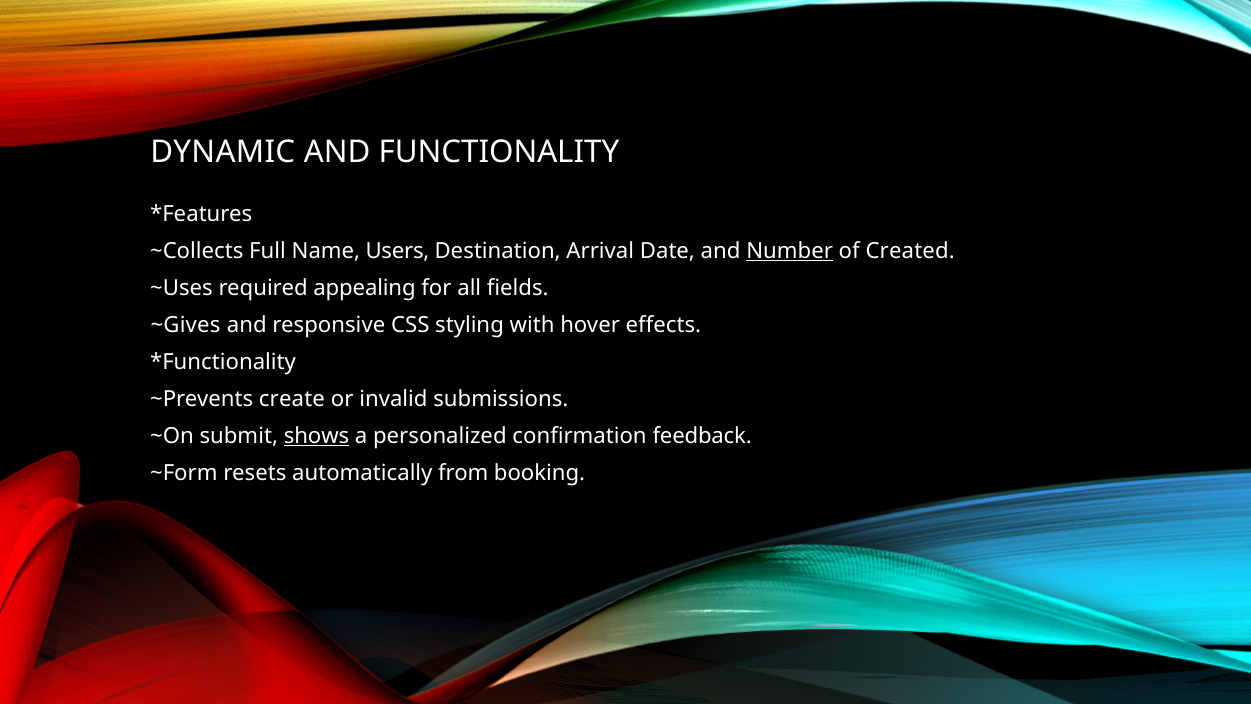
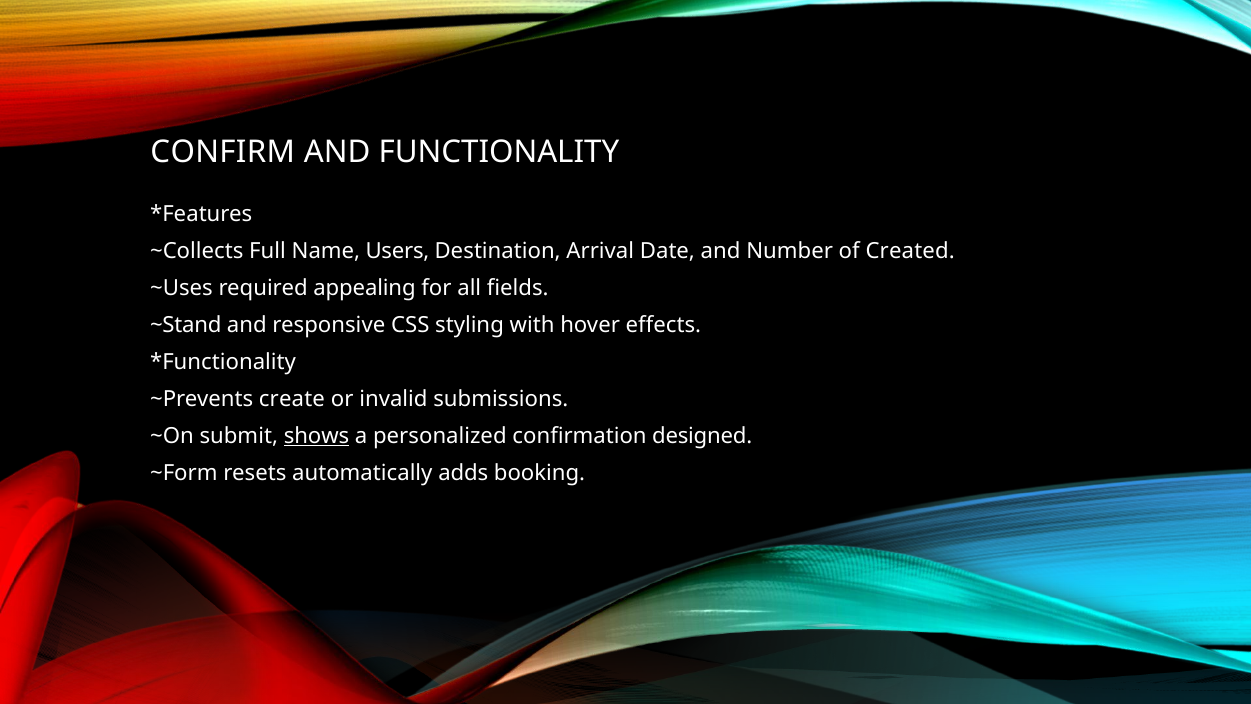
DYNAMIC: DYNAMIC -> CONFIRM (223, 152)
Number underline: present -> none (790, 251)
~Gives: ~Gives -> ~Stand (186, 325)
feedback: feedback -> designed (702, 436)
from: from -> adds (463, 472)
